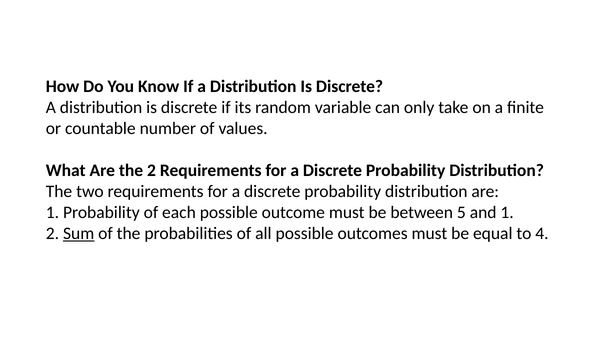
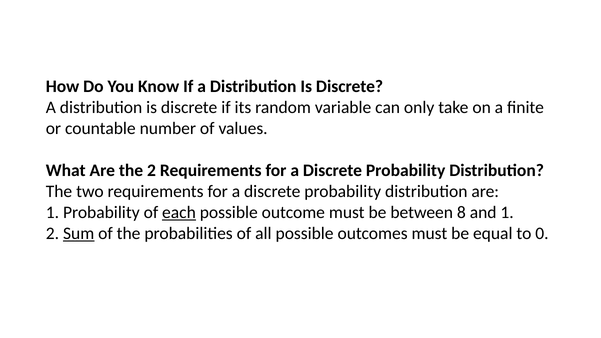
each underline: none -> present (179, 213)
5: 5 -> 8 (461, 213)
4: 4 -> 0 (542, 234)
